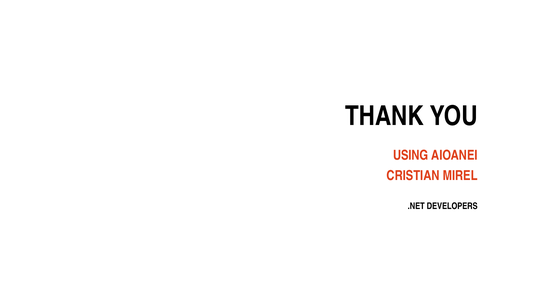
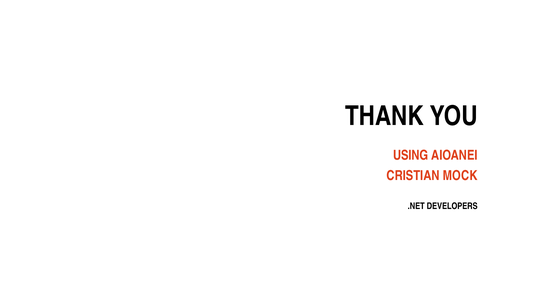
MIREL: MIREL -> MOCK (460, 176)
